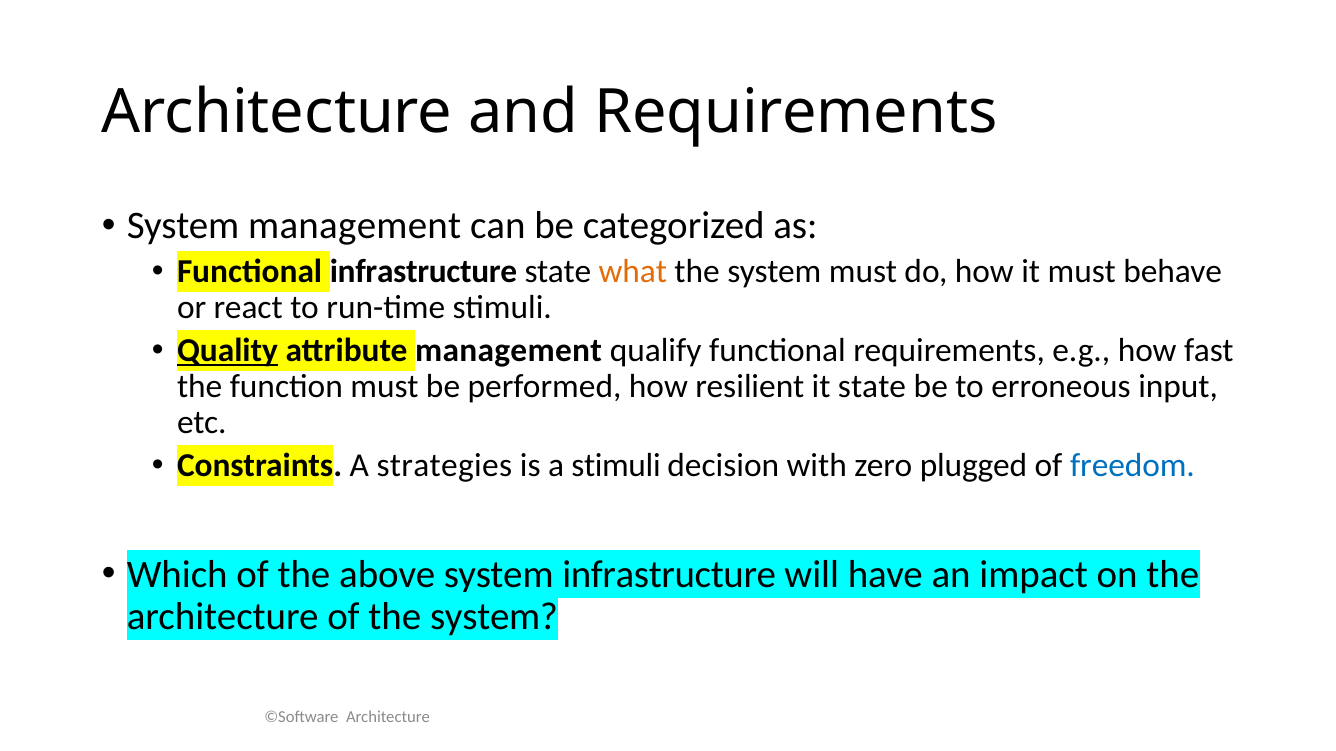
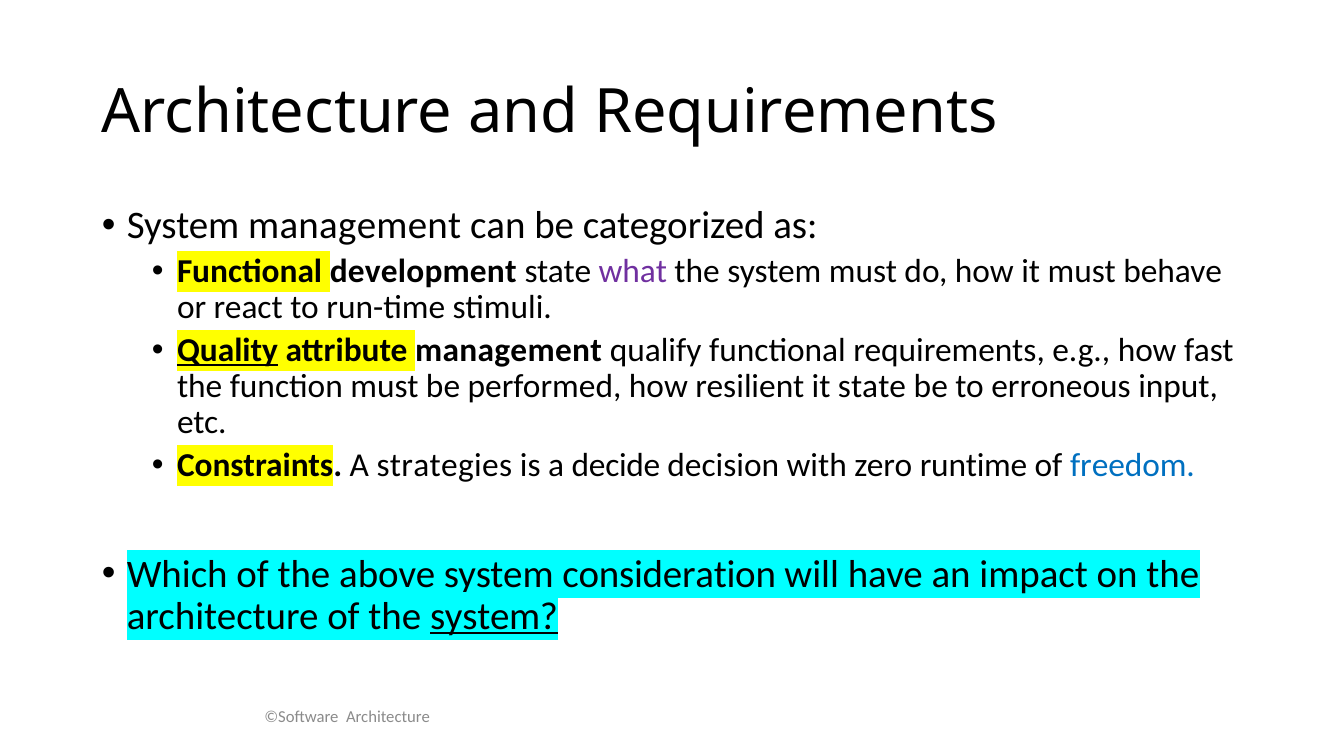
Functional infrastructure: infrastructure -> development (423, 272)
what colour: orange -> purple (633, 272)
a stimuli: stimuli -> decide (616, 466)
plugged: plugged -> runtime (974, 466)
infrastructure: infrastructure -> consideration (669, 575)
system underline: none -> present (494, 617)
